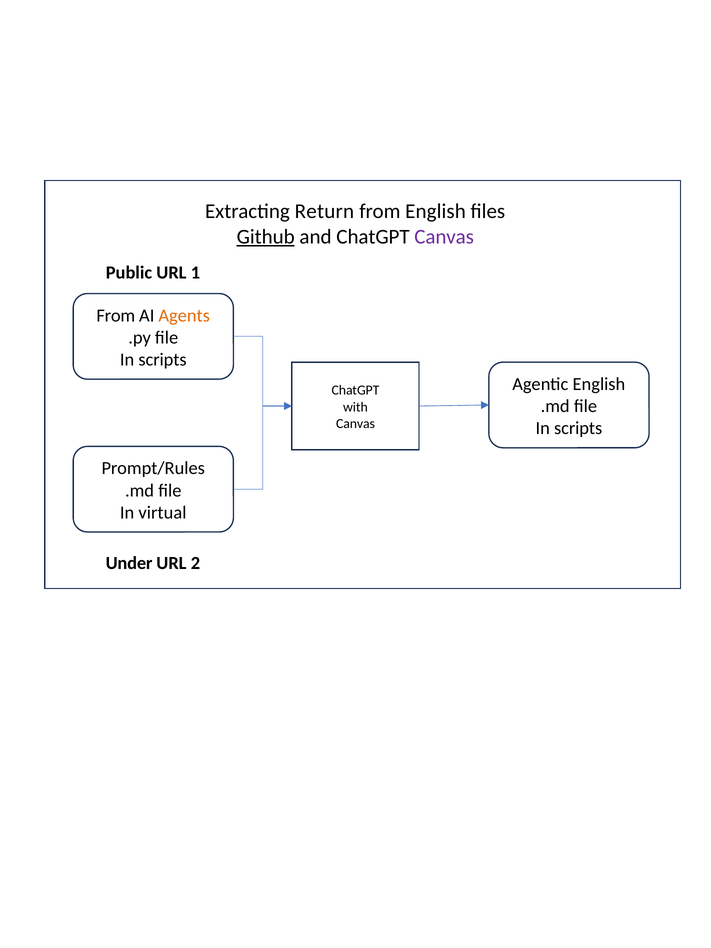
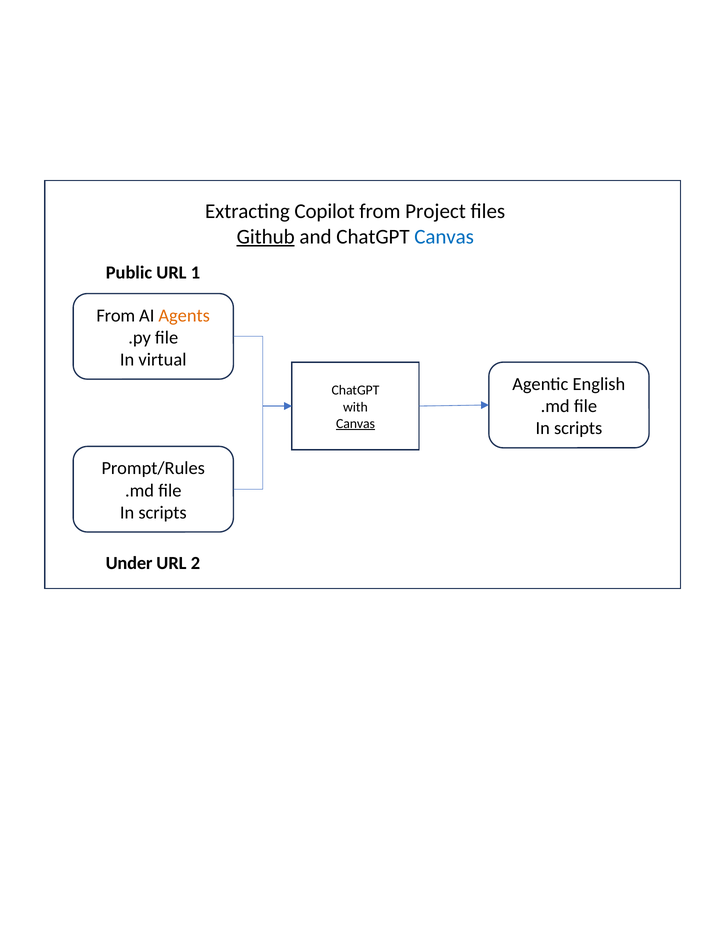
Return: Return -> Copilot (325, 211)
from English: English -> Project (436, 211)
Canvas colour: purple -> blue (444, 237)
scripts: scripts -> virtual (162, 360)
Canvas underline: none -> present (355, 424)
virtual: virtual -> scripts (163, 513)
